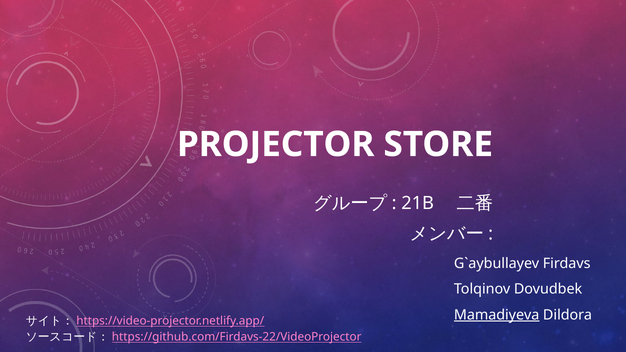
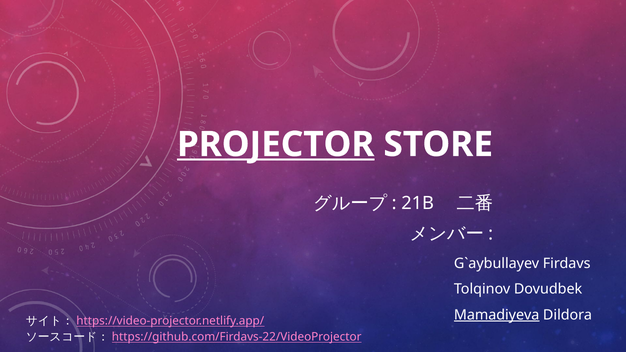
PROJECTOR underline: none -> present (276, 144)
